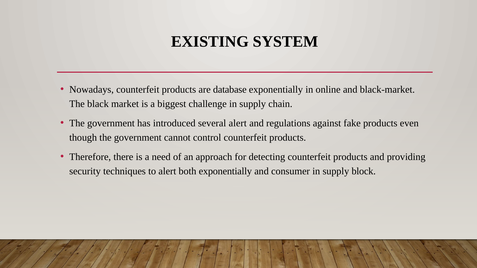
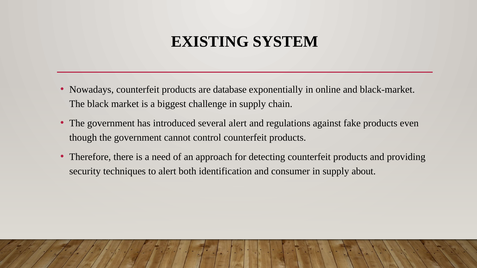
both exponentially: exponentially -> identification (225, 171)
block: block -> about (364, 171)
